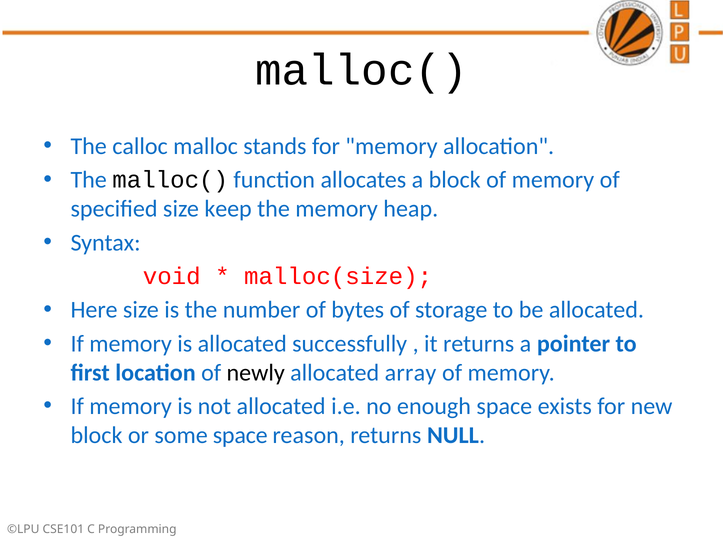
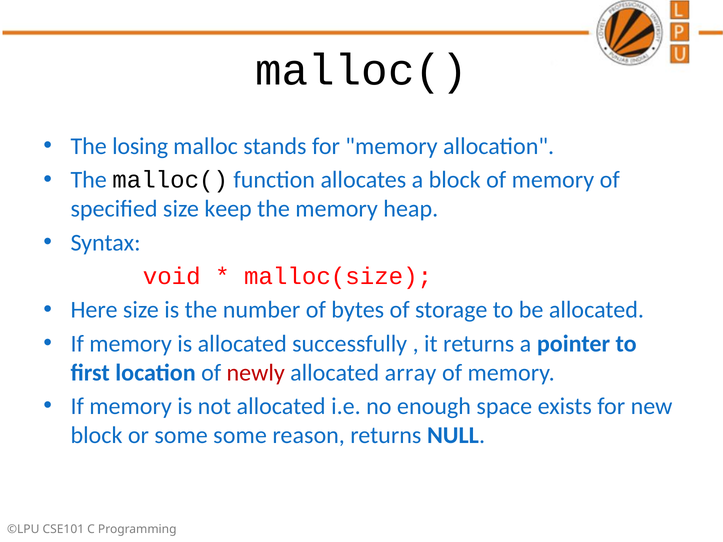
calloc: calloc -> losing (140, 146)
newly colour: black -> red (256, 373)
some space: space -> some (240, 435)
